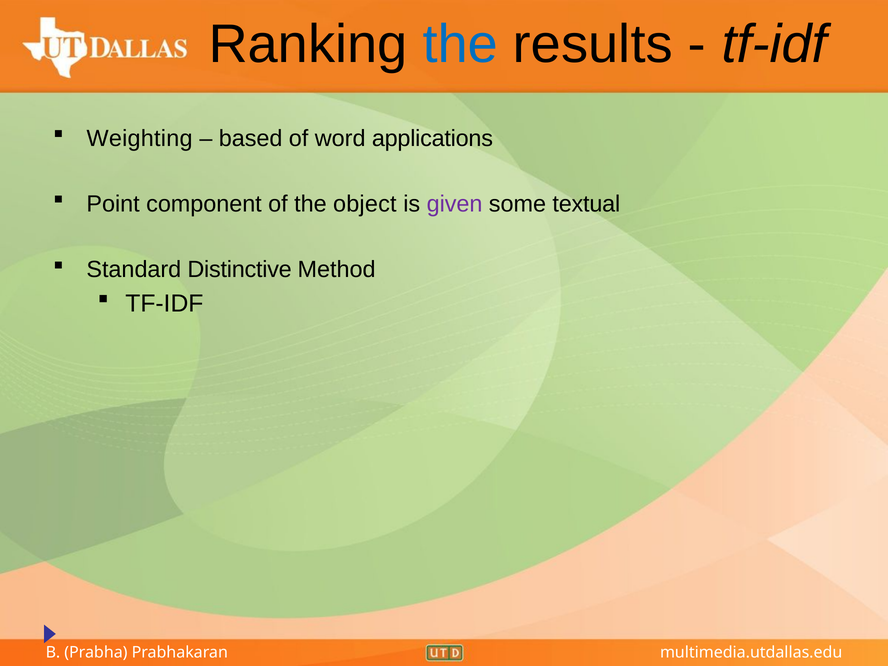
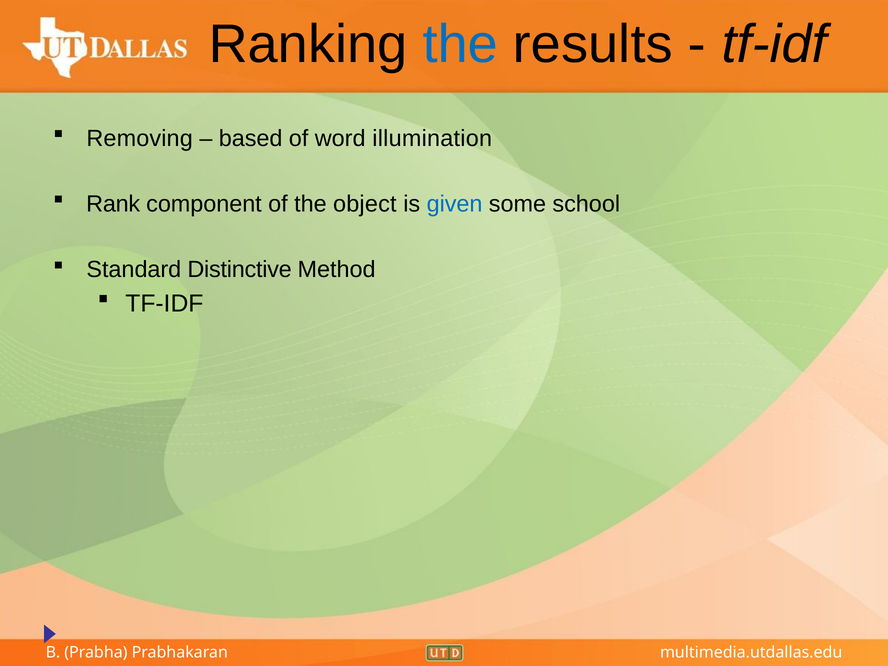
Weighting: Weighting -> Removing (140, 138)
applications: applications -> illumination (432, 138)
Point: Point -> Rank (113, 204)
given colour: purple -> blue (455, 204)
textual: textual -> school (586, 204)
